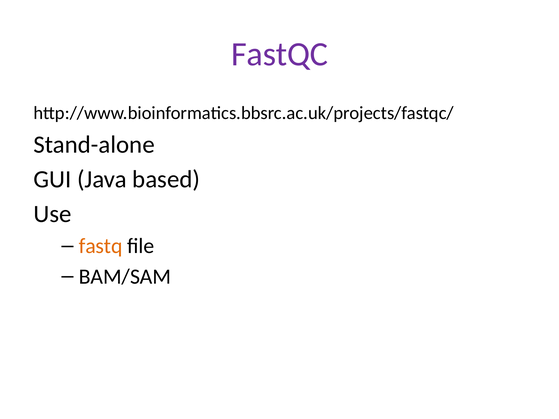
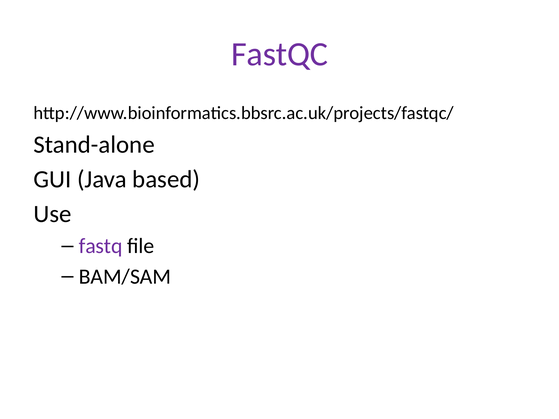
fastq colour: orange -> purple (101, 246)
